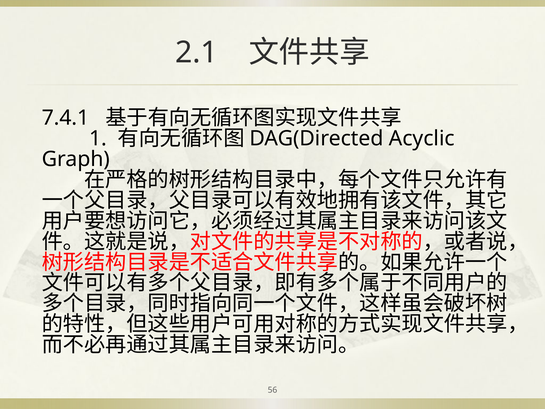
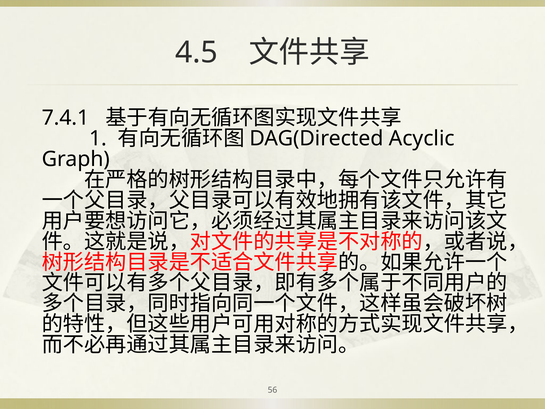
2.1: 2.1 -> 4.5 (197, 53)
